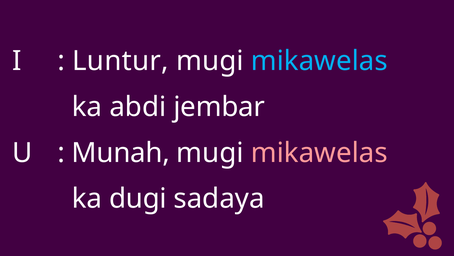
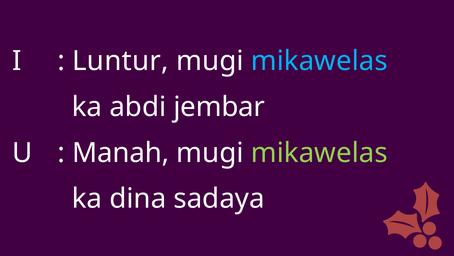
Munah: Munah -> Manah (121, 152)
mikawelas colour: pink -> light green (319, 152)
dugi: dugi -> dina (138, 198)
